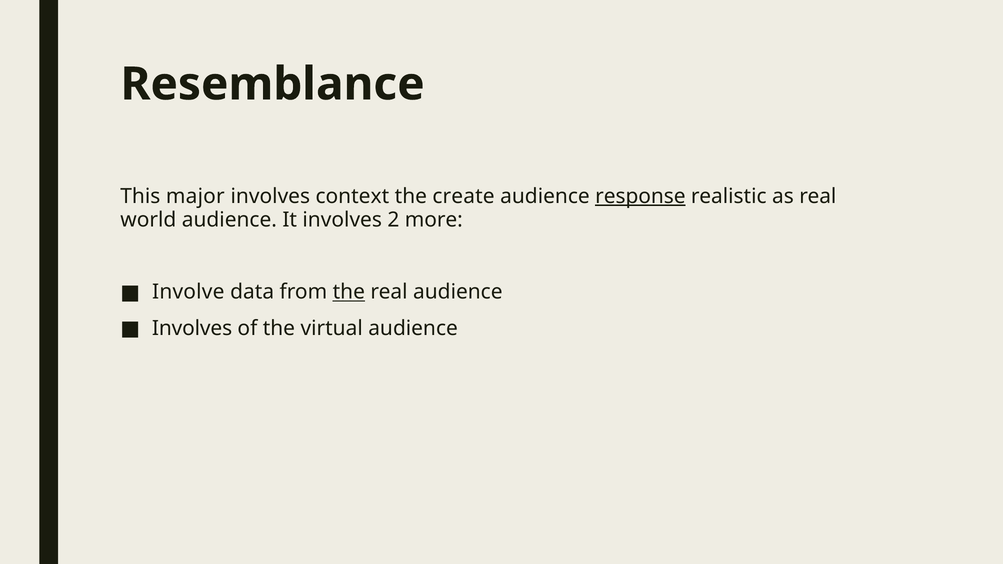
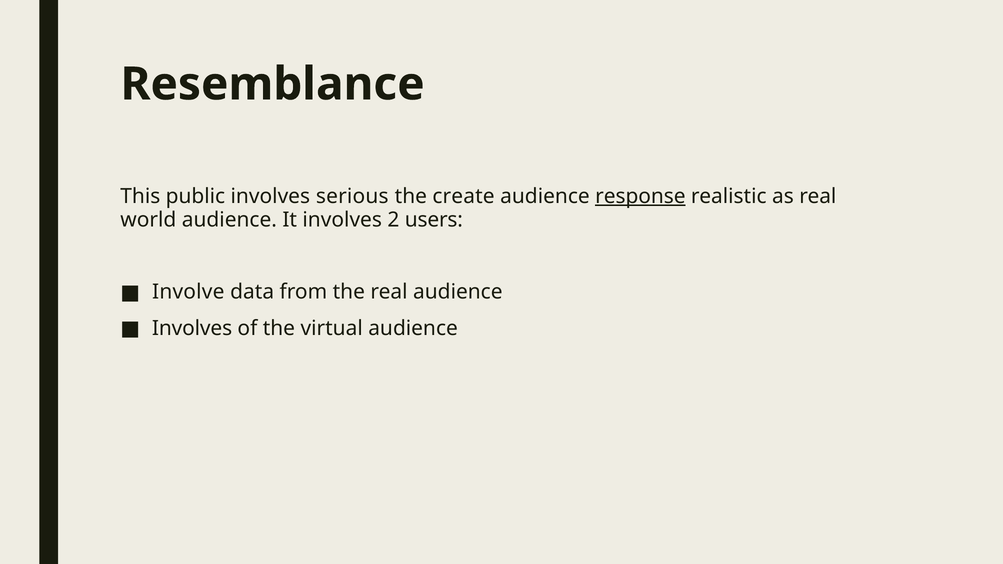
major: major -> public (195, 196)
context: context -> serious (352, 196)
more: more -> users (434, 220)
the underline: present -> none (349, 292)
